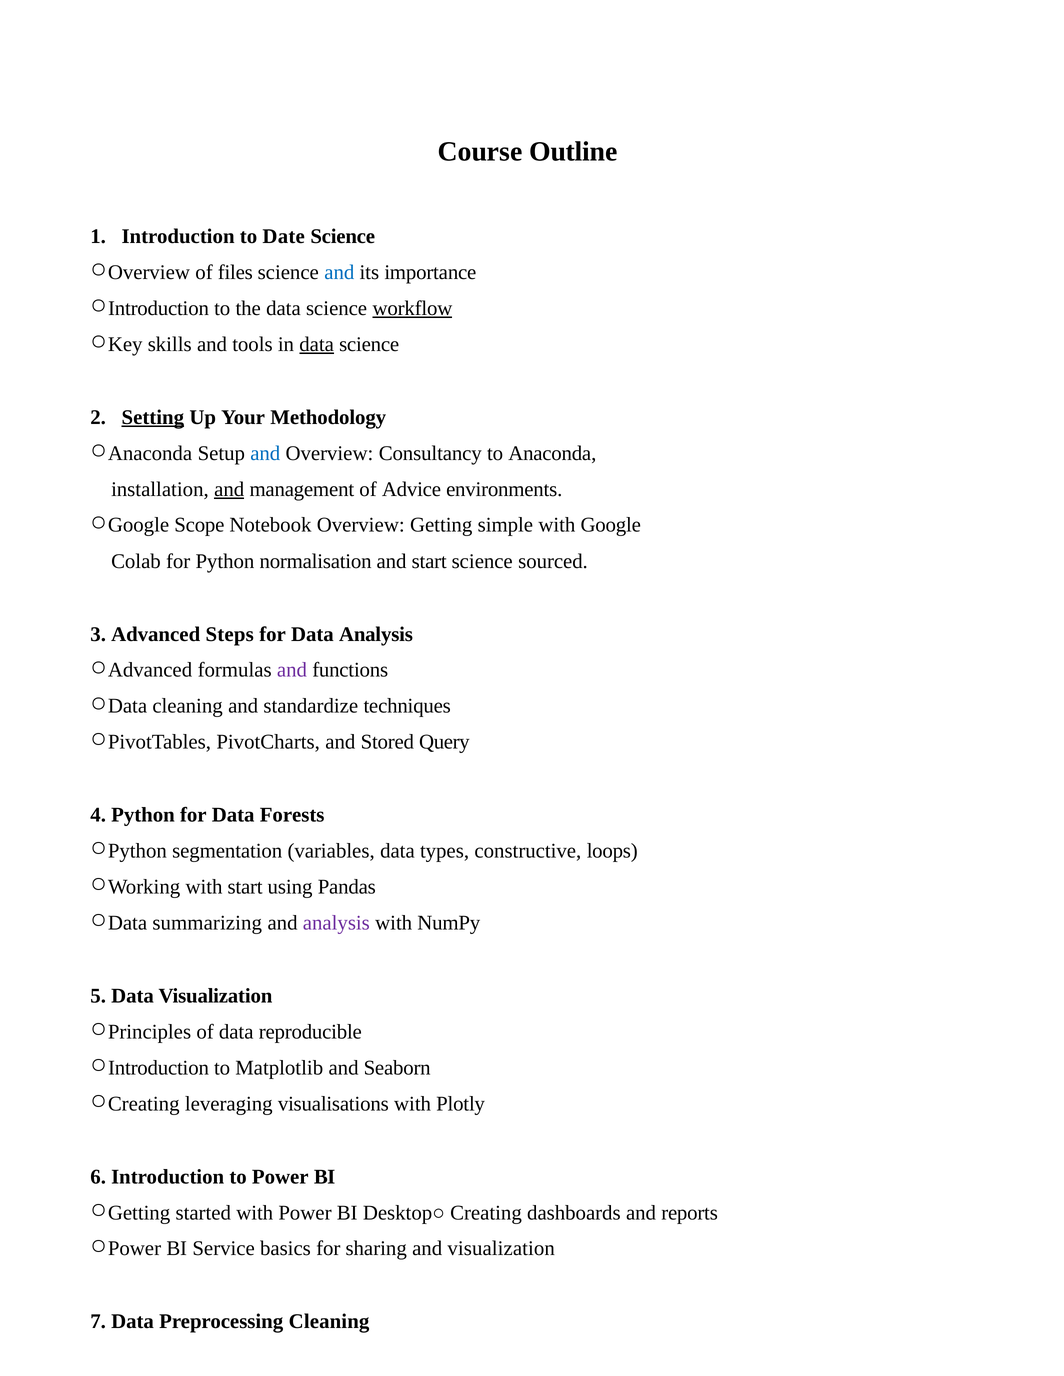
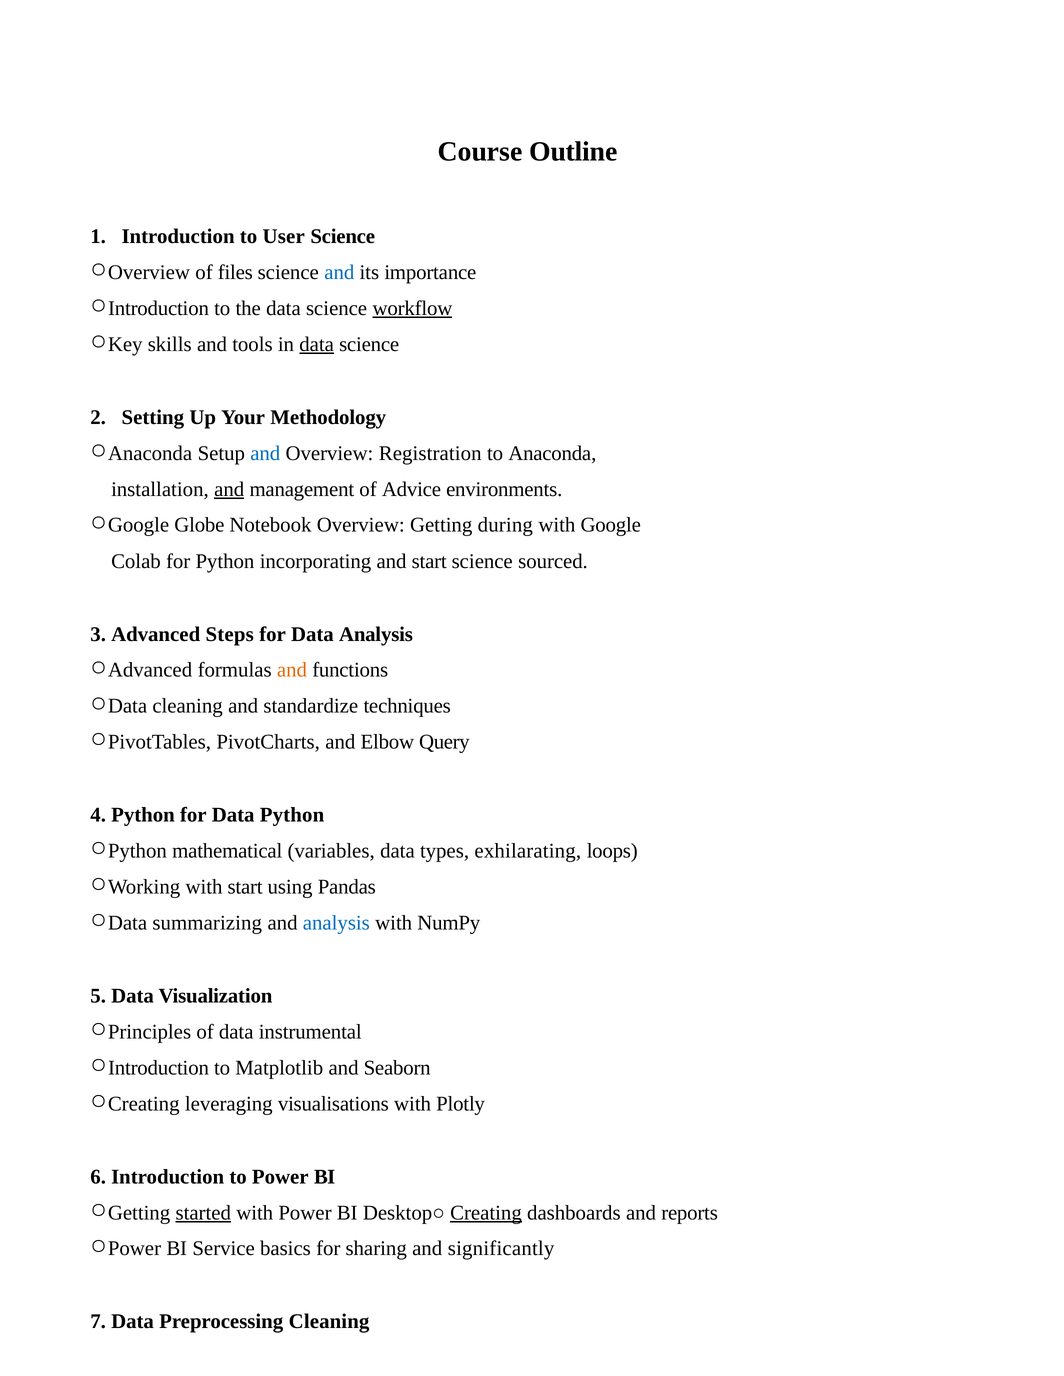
Date: Date -> User (284, 236)
Setting underline: present -> none (153, 418)
Consultancy: Consultancy -> Registration (430, 454)
Scope: Scope -> Globe (199, 525)
simple: simple -> during (505, 525)
normalisation: normalisation -> incorporating (316, 562)
and colour: purple -> orange (292, 670)
Stored: Stored -> Elbow (387, 742)
Data Forests: Forests -> Python (292, 815)
segmentation: segmentation -> mathematical (227, 852)
constructive: constructive -> exhilarating (528, 852)
analysis colour: purple -> blue (336, 923)
reproducible: reproducible -> instrumental (310, 1032)
started underline: none -> present (203, 1214)
Creating underline: none -> present (486, 1214)
and visualization: visualization -> significantly (501, 1249)
